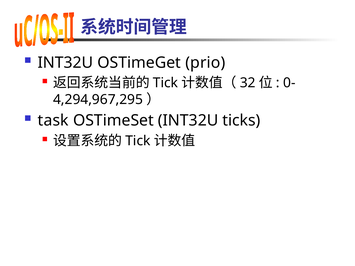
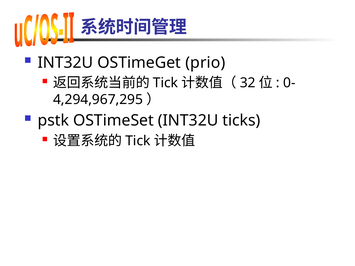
task: task -> pstk (53, 121)
